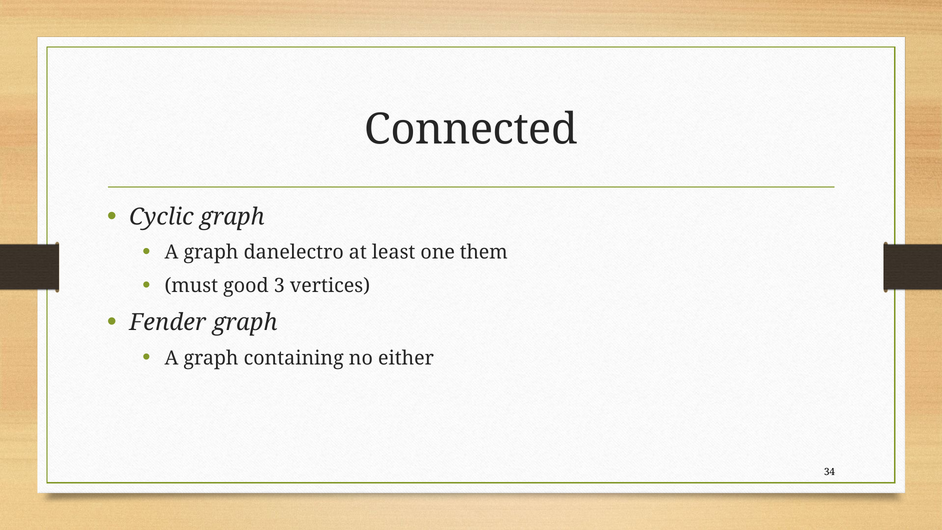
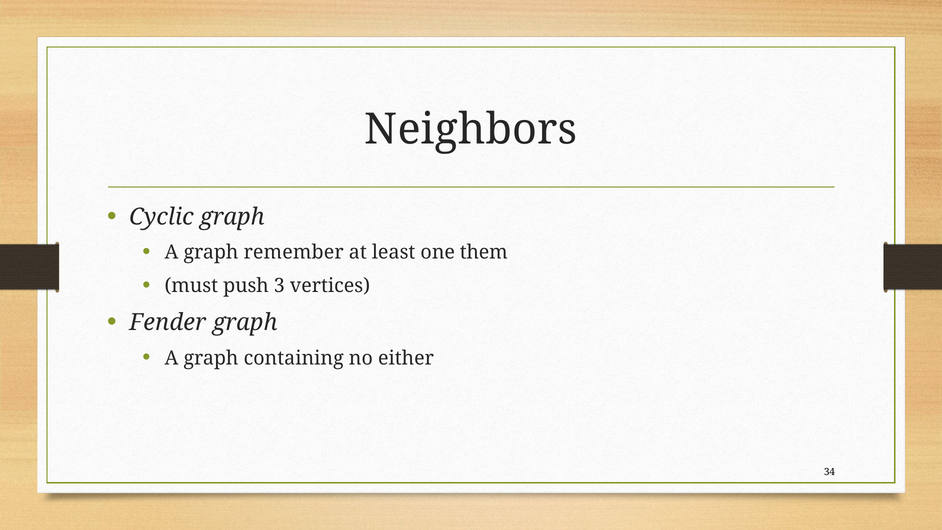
Connected: Connected -> Neighbors (471, 129)
danelectro: danelectro -> remember (294, 252)
good: good -> push (246, 286)
